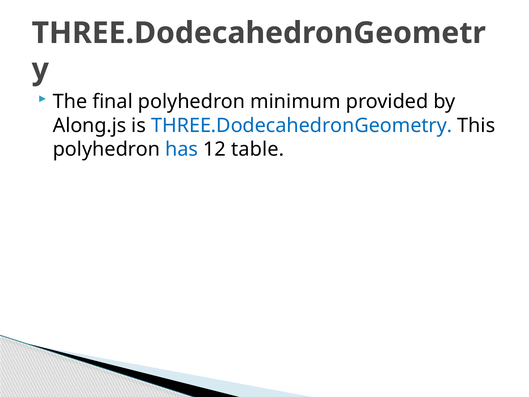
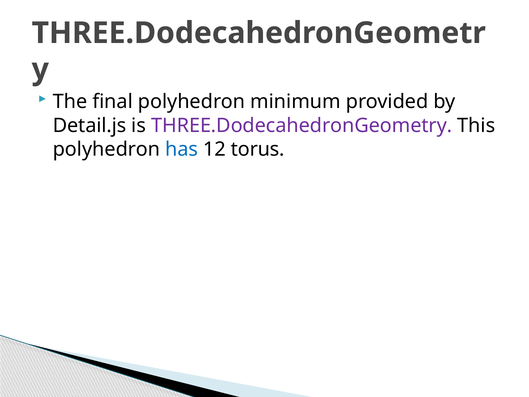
Along.js: Along.js -> Detail.js (90, 125)
THREE.DodecahedronGeometry colour: blue -> purple (302, 125)
table: table -> torus (258, 149)
